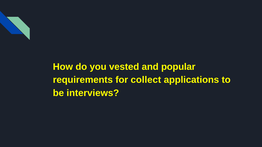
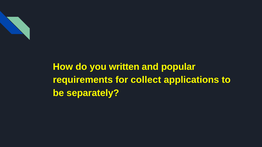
vested: vested -> written (124, 67)
interviews: interviews -> separately (93, 93)
